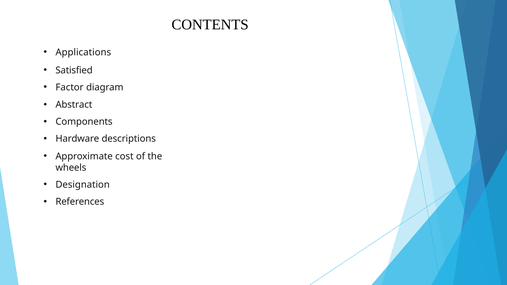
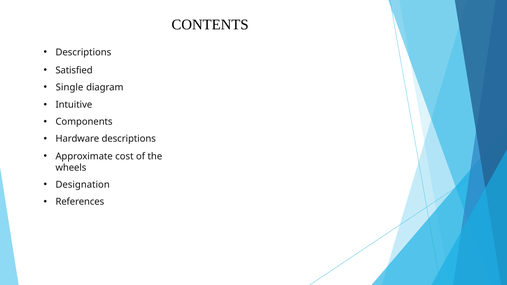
Applications: Applications -> Descriptions (83, 52)
Factor: Factor -> Single (70, 87)
Abstract: Abstract -> Intuitive (74, 105)
